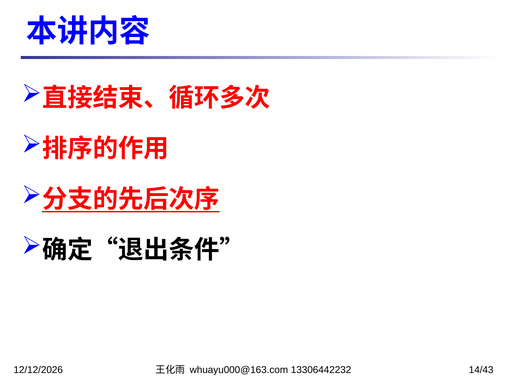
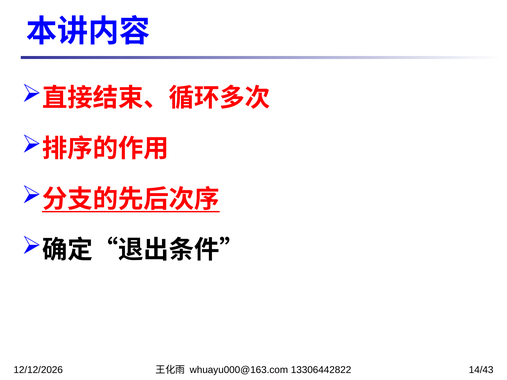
13306442232: 13306442232 -> 13306442822 (321, 370)
